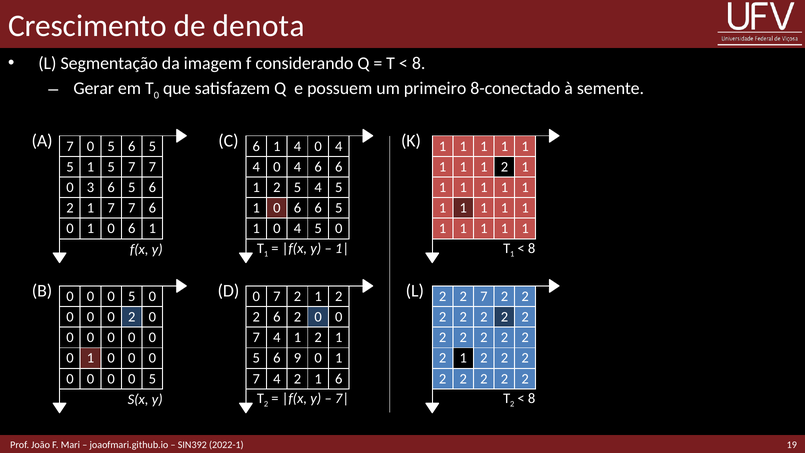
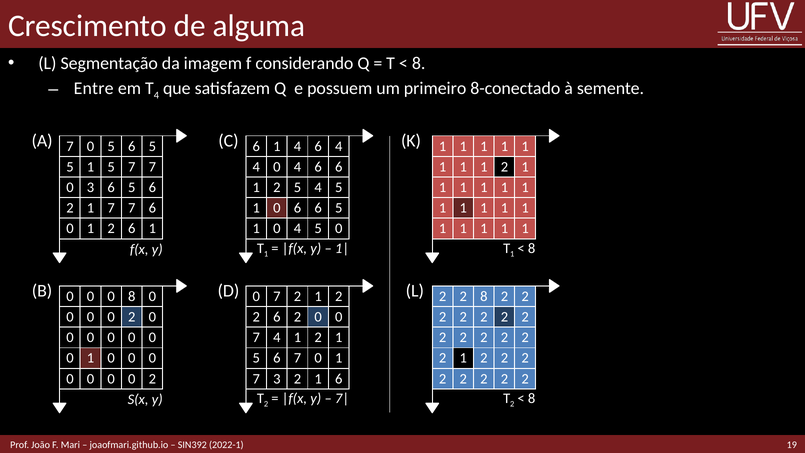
denota: denota -> alguma (259, 26)
Gerar: Gerar -> Entre (94, 89)
T 0: 0 -> 4 (156, 95)
1 4 0: 0 -> 6 (318, 146)
0: 0 -> 2 (111, 229)
5: 5 -> 8 (132, 296)
2 7: 7 -> 8 (484, 296)
6 9: 9 -> 7 (298, 358)
5: 5 -> 2 (152, 379)
4: 4 -> 3 (277, 379)
